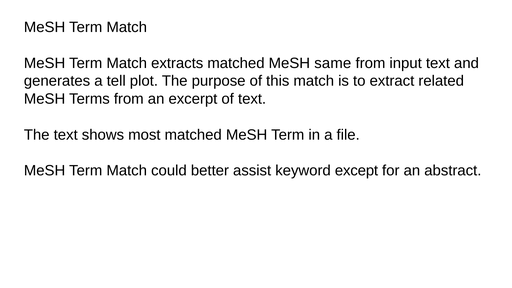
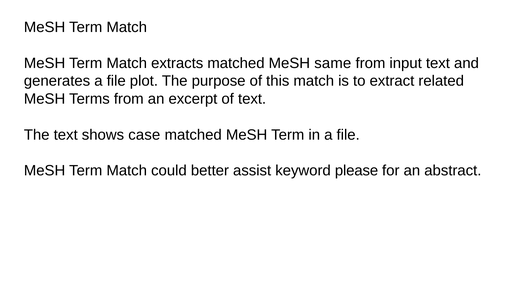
generates a tell: tell -> file (116, 81)
most: most -> case (144, 135)
except: except -> please (357, 171)
